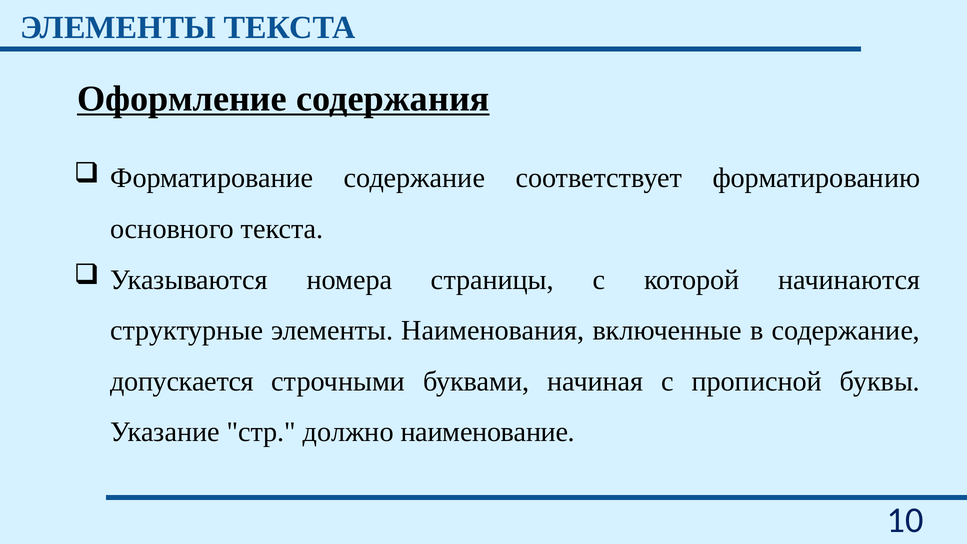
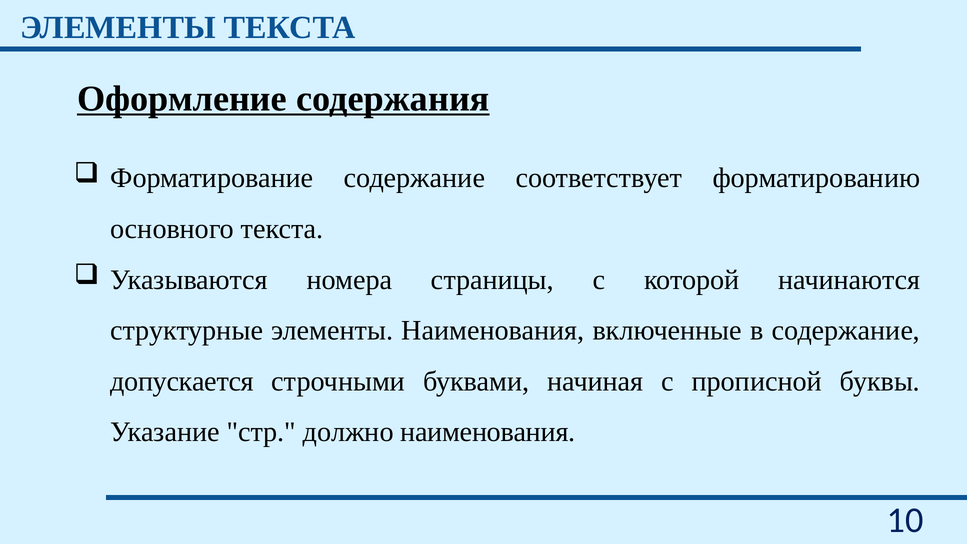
должно наименование: наименование -> наименования (488, 432)
